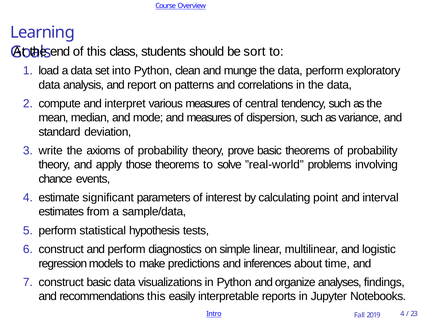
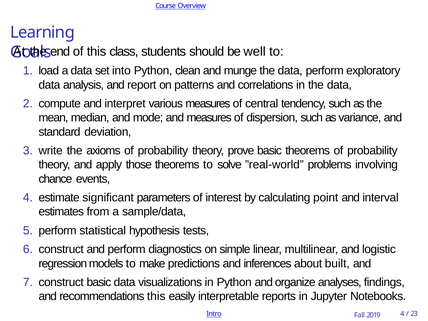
sort: sort -> well (255, 52)
time: time -> built (337, 264)
